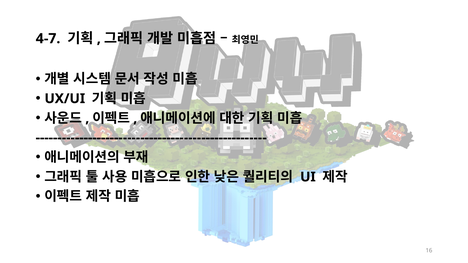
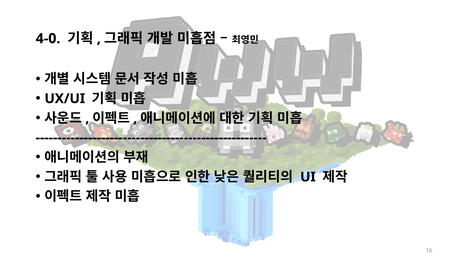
4-7: 4-7 -> 4-0 (48, 39)
